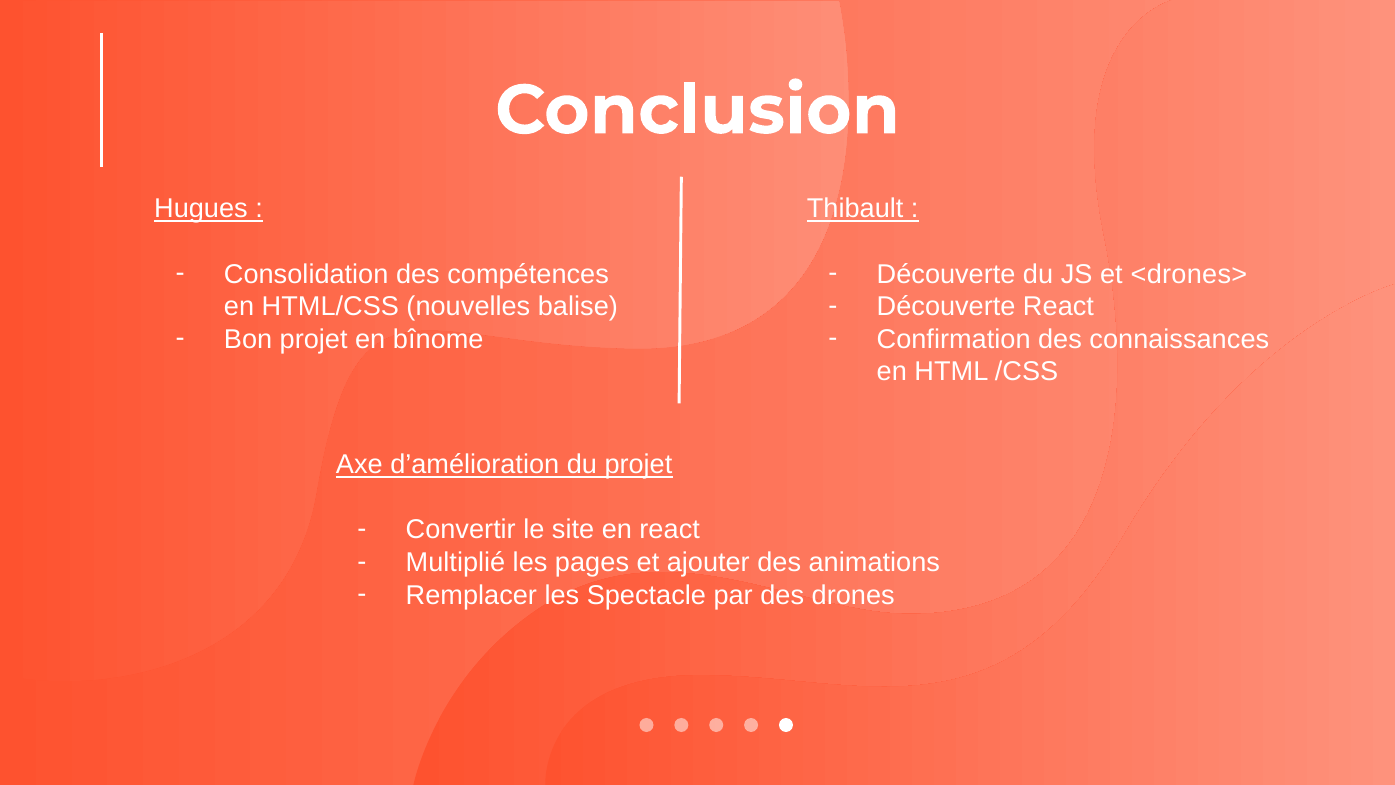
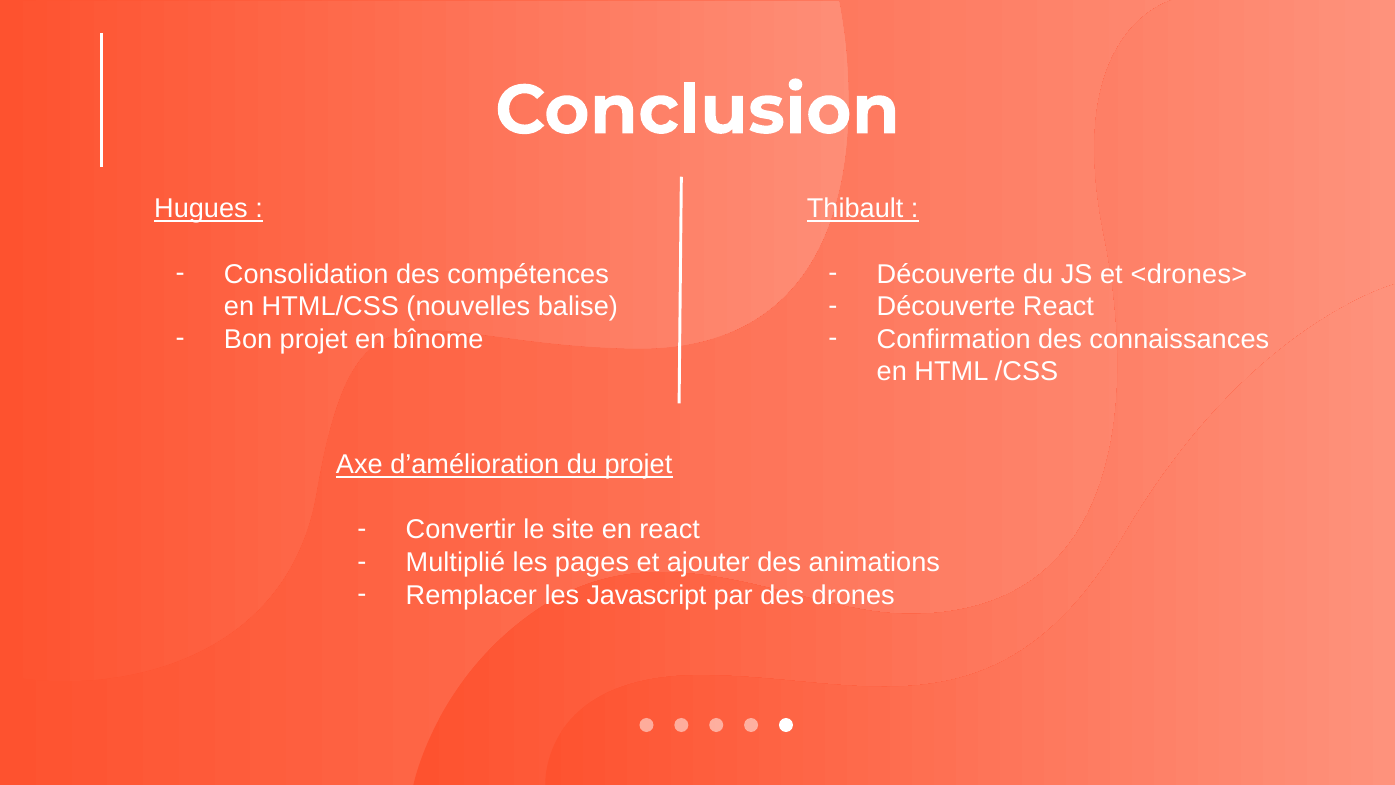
Spectacle: Spectacle -> Javascript (647, 595)
